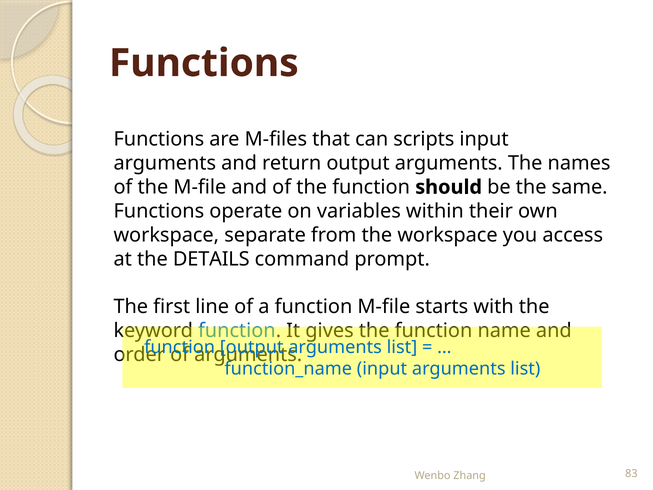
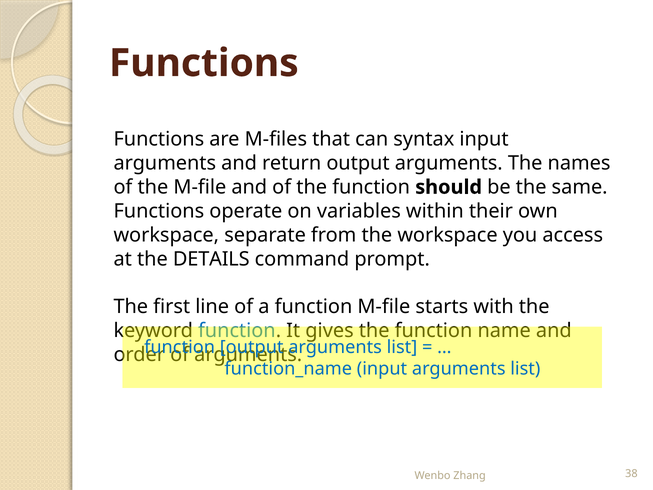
scripts: scripts -> syntax (424, 139)
83: 83 -> 38 (631, 474)
